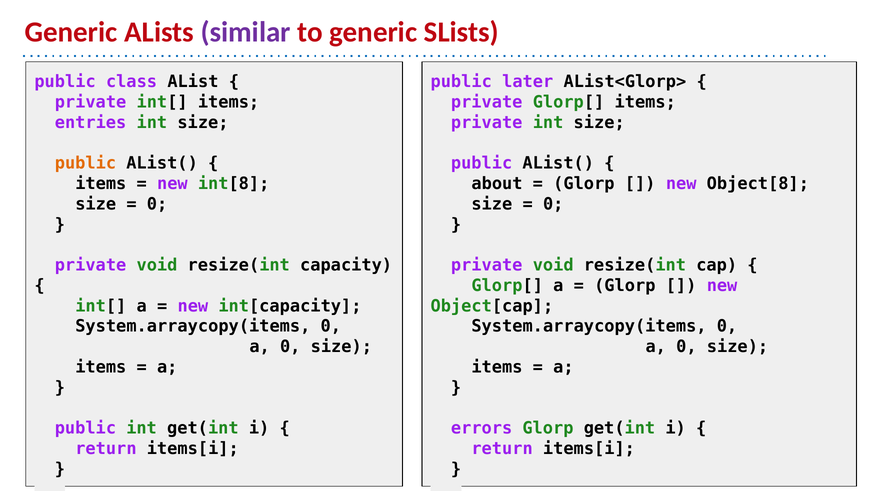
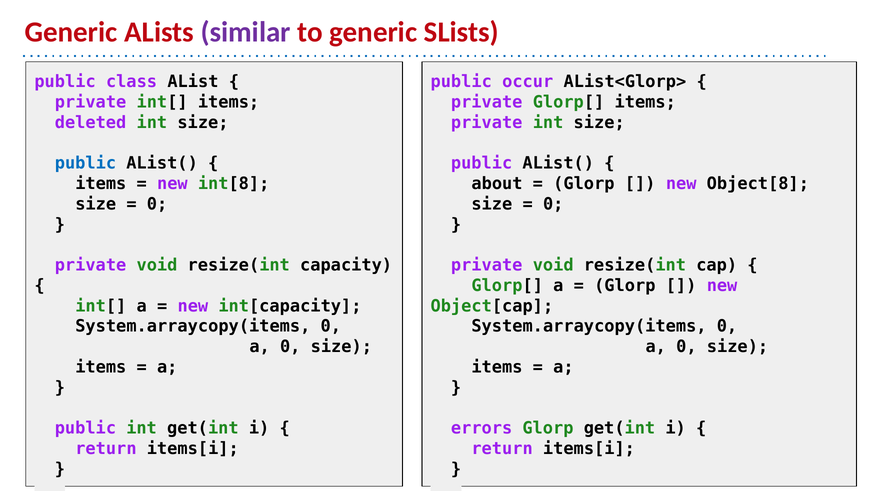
later: later -> occur (528, 82)
entries: entries -> deleted (91, 122)
public colour: orange -> blue (85, 163)
